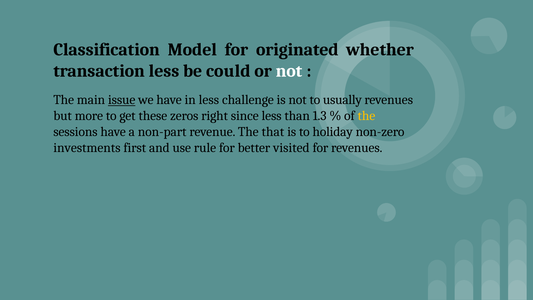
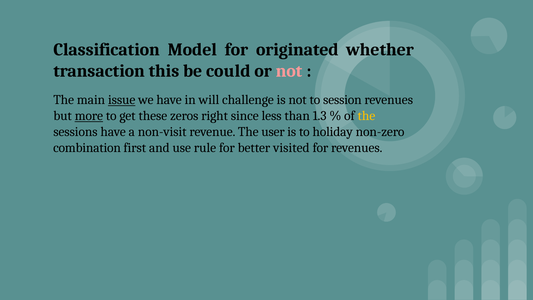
transaction less: less -> this (164, 71)
not colour: white -> pink (289, 71)
in less: less -> will (209, 100)
usually: usually -> session (342, 100)
more underline: none -> present (89, 116)
non-part: non-part -> non-visit (162, 132)
that: that -> user (273, 132)
investments: investments -> combination (87, 148)
